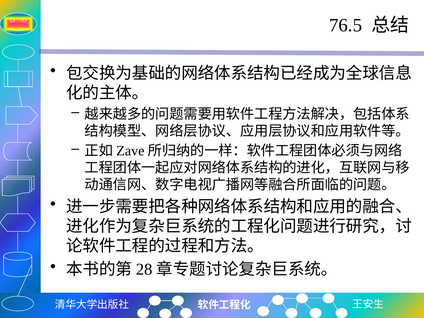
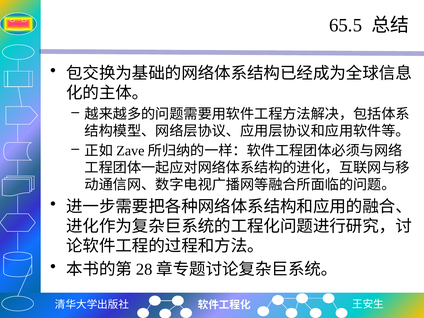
76.5: 76.5 -> 65.5 (346, 25)
